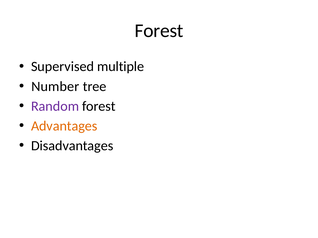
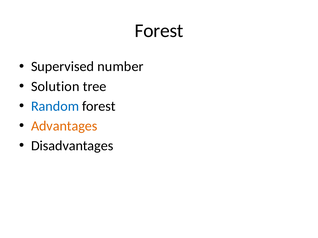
multiple: multiple -> number (121, 67)
Number: Number -> Solution (55, 87)
Random colour: purple -> blue (55, 106)
